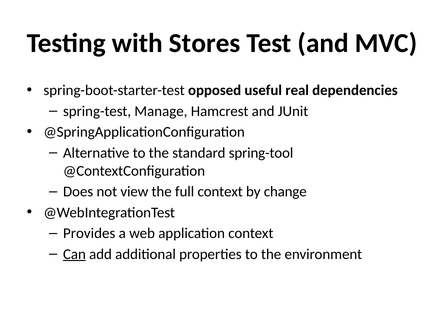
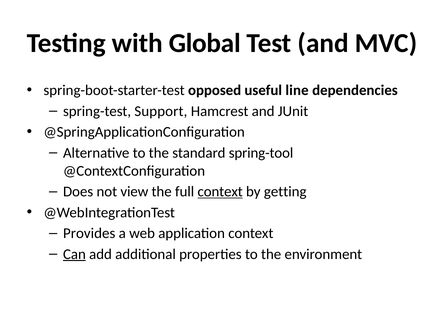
Stores: Stores -> Global (205, 43)
real: real -> line (297, 90)
Manage: Manage -> Support (161, 111)
context underline: none -> present (220, 191)
change: change -> getting (285, 191)
